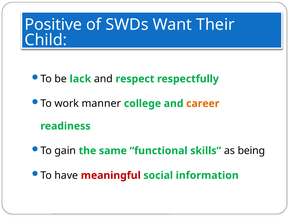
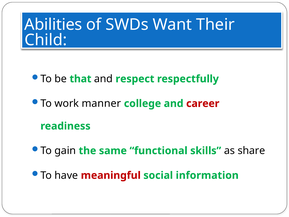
Positive: Positive -> Abilities (53, 25)
lack: lack -> that (80, 79)
career colour: orange -> red (203, 103)
being: being -> share (251, 151)
